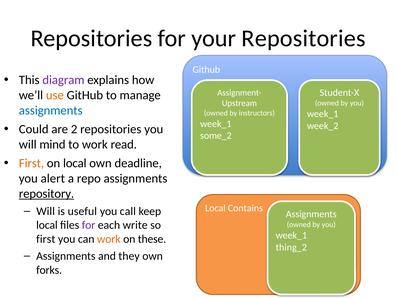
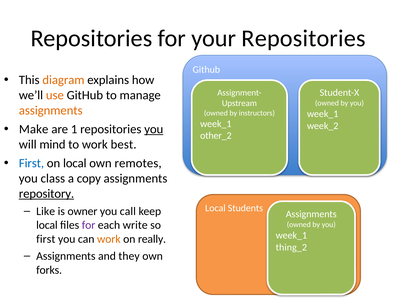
diagram colour: purple -> orange (63, 80)
assignments colour: blue -> orange (51, 110)
Could: Could -> Make (34, 129)
2: 2 -> 1 (74, 129)
you underline: none -> present (154, 129)
some_2: some_2 -> other_2 (216, 136)
read: read -> best (124, 144)
First colour: orange -> blue (31, 163)
deadline: deadline -> remotes (138, 163)
alert: alert -> class (53, 178)
repo: repo -> copy (89, 178)
Contains: Contains -> Students (245, 208)
Will: Will -> Like (46, 211)
useful: useful -> owner (82, 211)
these: these -> really (152, 239)
